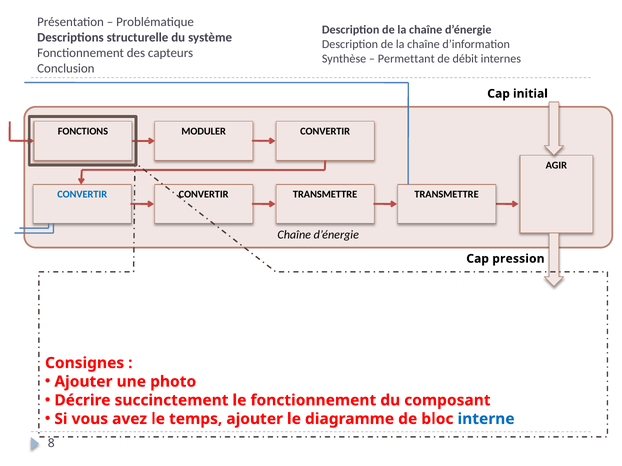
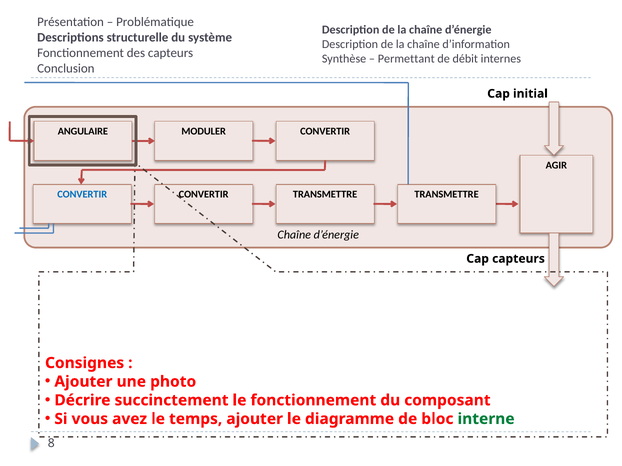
FONCTIONS: FONCTIONS -> ANGULAIRE (83, 131)
Cap pression: pression -> capteurs (518, 259)
interne colour: blue -> green (486, 419)
